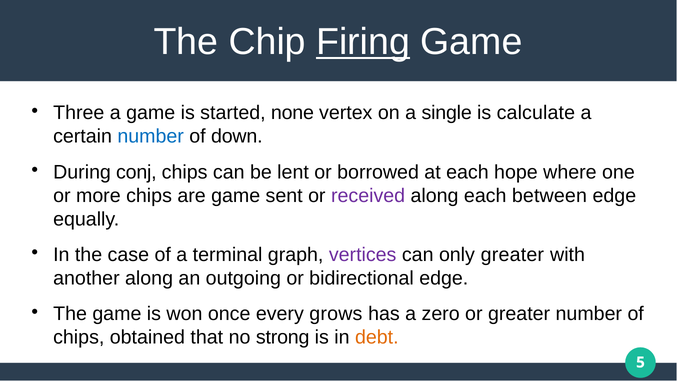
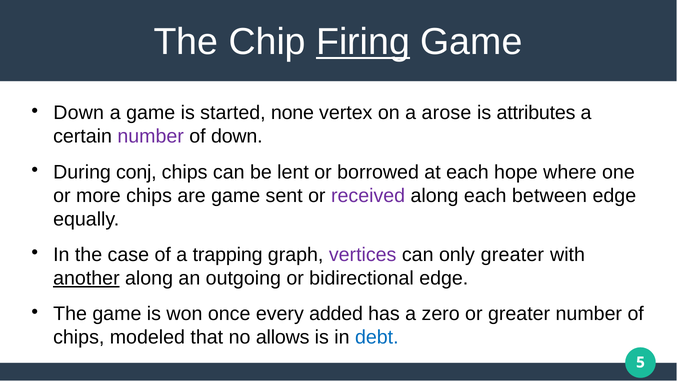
Three: Three -> Down (79, 113)
single: single -> arose (446, 113)
calculate: calculate -> attributes (536, 113)
number colour: blue -> purple (151, 136)
terminal: terminal -> trapping (228, 255)
another underline: none -> present (86, 278)
grows: grows -> added (336, 314)
obtained: obtained -> modeled (147, 337)
strong: strong -> allows (283, 337)
debt colour: orange -> blue (377, 337)
